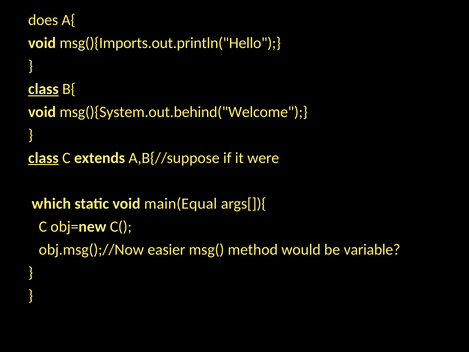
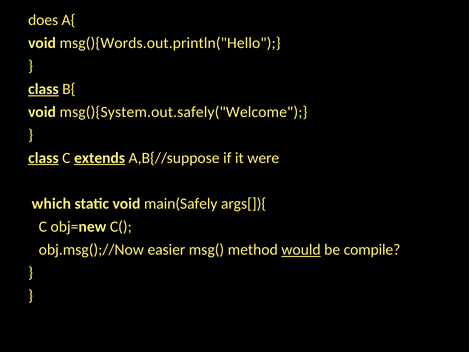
msg(){Imports.out.println("Hello: msg(){Imports.out.println("Hello -> msg(){Words.out.println("Hello (170, 43)
msg(){System.out.behind("Welcome: msg(){System.out.behind("Welcome -> msg(){System.out.safely("Welcome (183, 112)
extends underline: none -> present (100, 158)
main(Equal: main(Equal -> main(Safely (181, 204)
would underline: none -> present (301, 249)
variable: variable -> compile (372, 249)
